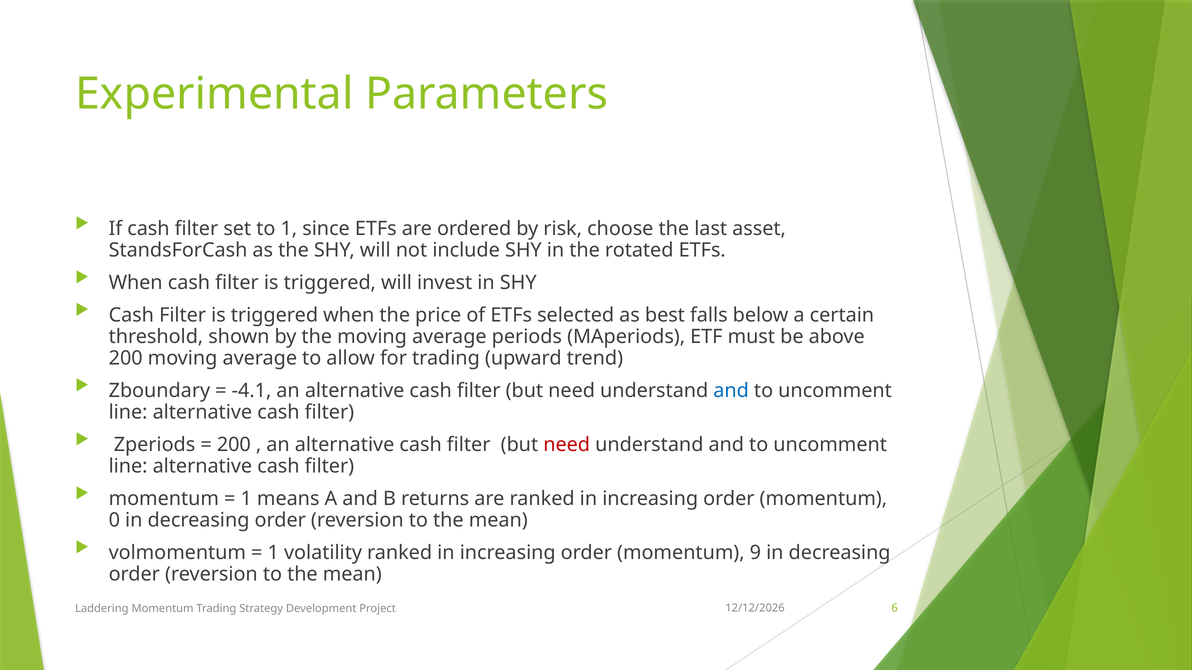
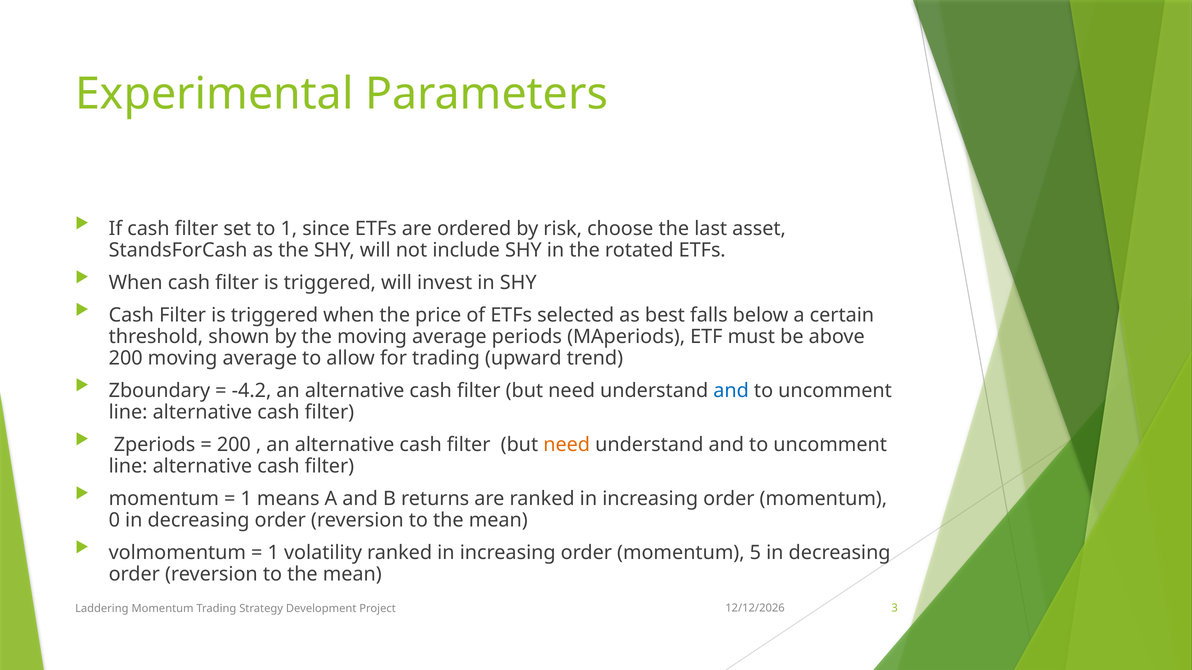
-4.1: -4.1 -> -4.2 (252, 391)
need colour: red -> orange (567, 445)
9: 9 -> 5 (755, 553)
6: 6 -> 3 (895, 608)
